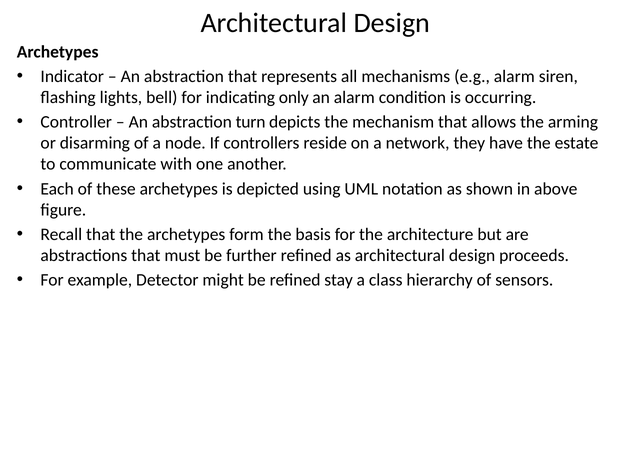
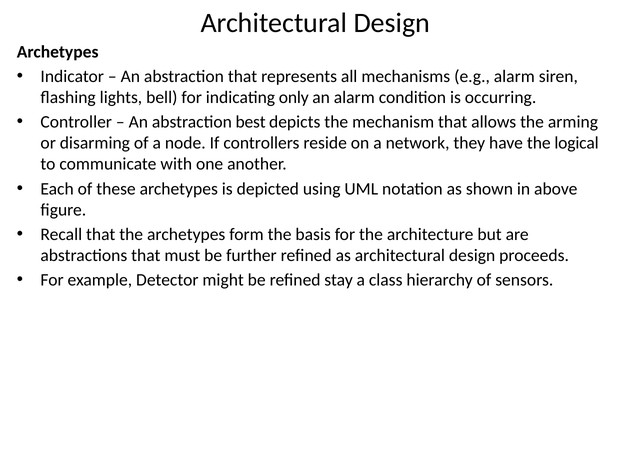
turn: turn -> best (251, 122)
estate: estate -> logical (577, 143)
